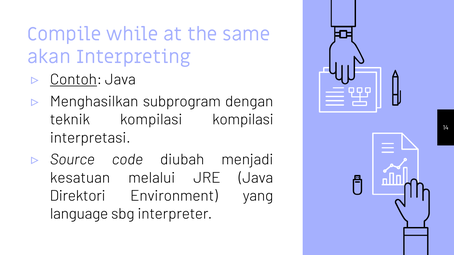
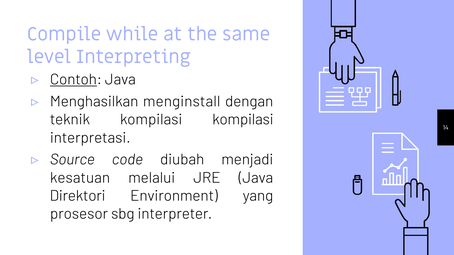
akan: akan -> level (49, 57)
subprogram: subprogram -> menginstall (182, 102)
language: language -> prosesor (79, 214)
